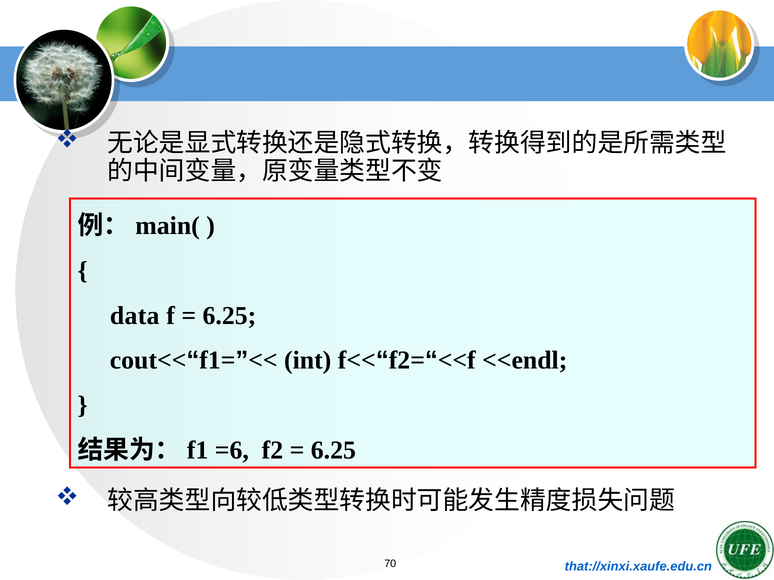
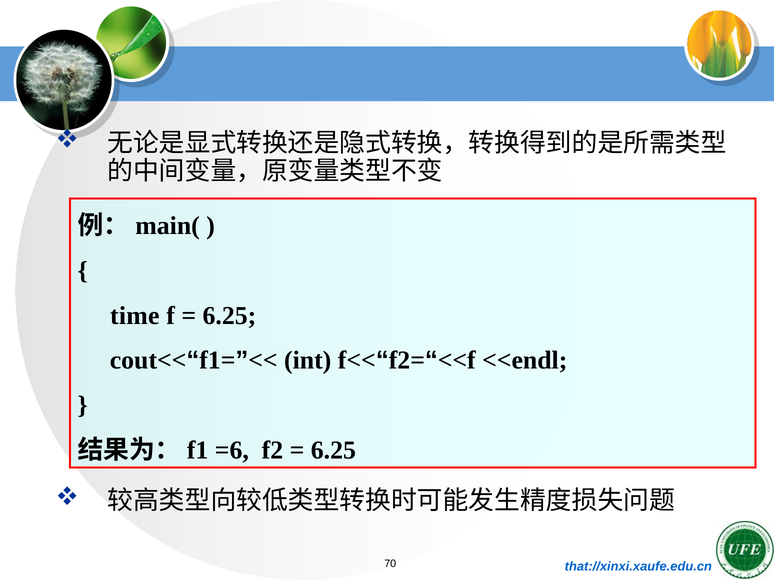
data: data -> time (135, 316)
